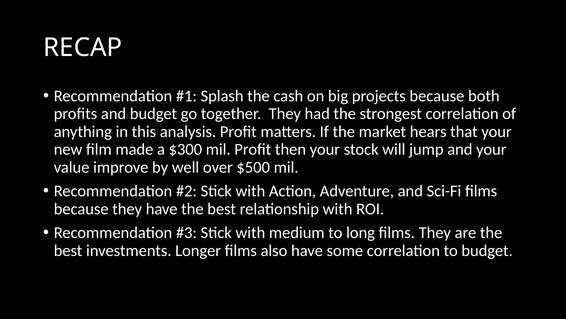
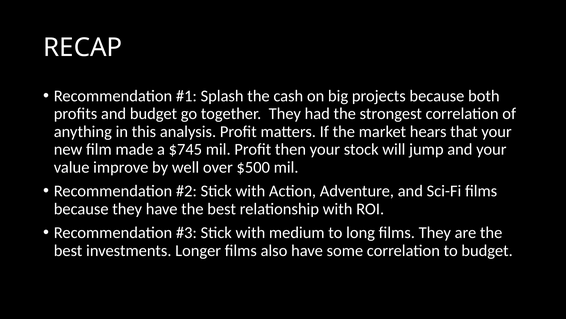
$300: $300 -> $745 (185, 149)
